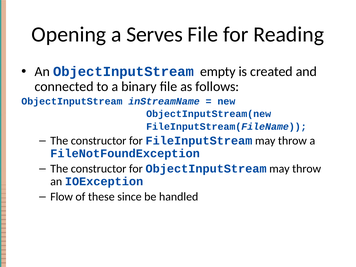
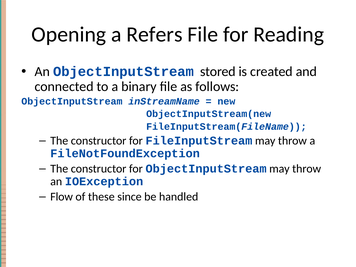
Serves: Serves -> Refers (154, 34)
empty: empty -> stored (218, 71)
